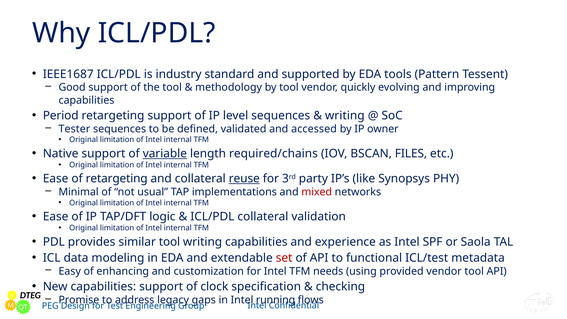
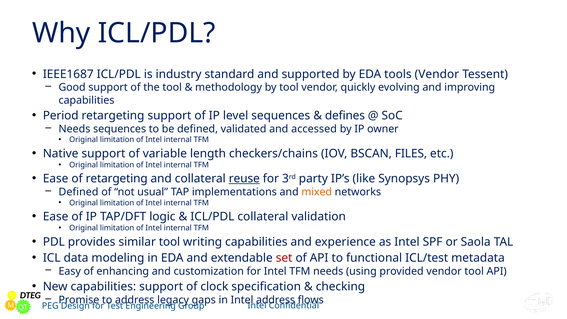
tools Pattern: Pattern -> Vendor (437, 74)
writing: writing -> defines (345, 116)
Tester: Tester -> Needs (74, 129)
variable underline: present -> none (165, 153)
required/chains: required/chains -> checkers/chains (273, 153)
Minimal: Minimal -> Defined (79, 192)
mixed colour: red -> orange (317, 192)
Intel running: running -> address (276, 300)
